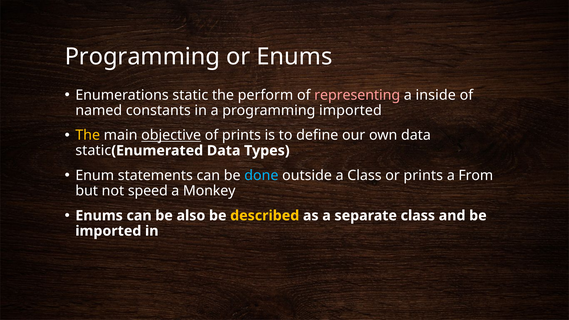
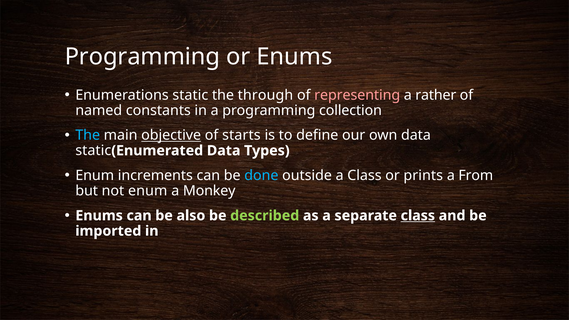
perform: perform -> through (265, 95)
inside: inside -> rather (436, 95)
programming imported: imported -> collection (351, 110)
The colour: yellow -> light blue (88, 135)
of prints: prints -> starts (241, 135)
statements: statements -> increments (155, 176)
not speed: speed -> enum (148, 191)
described colour: yellow -> light green (265, 216)
class underline: none -> present (418, 216)
